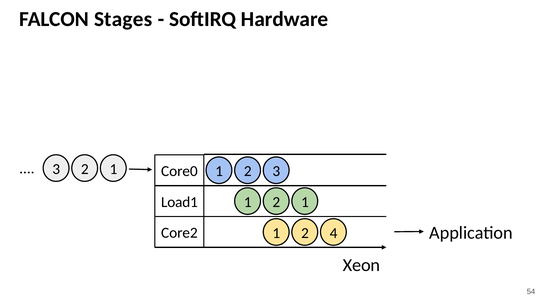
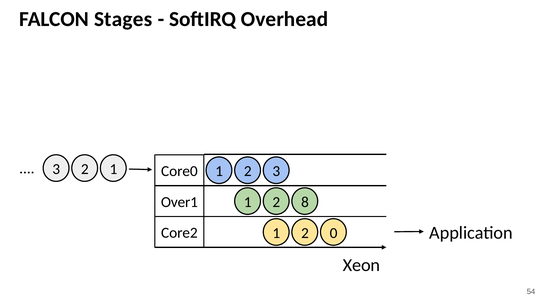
Hardware: Hardware -> Overhead (285, 19)
Load1: Load1 -> Over1 (179, 202)
1: 1 -> 8 (305, 202)
4: 4 -> 0 (334, 233)
